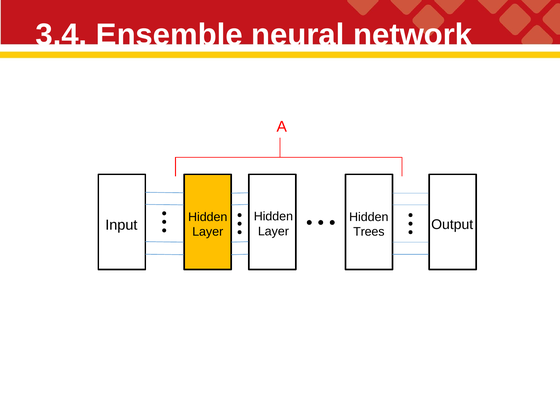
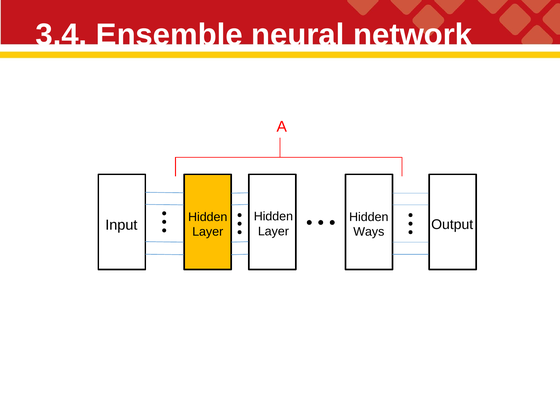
Trees: Trees -> Ways (369, 232)
